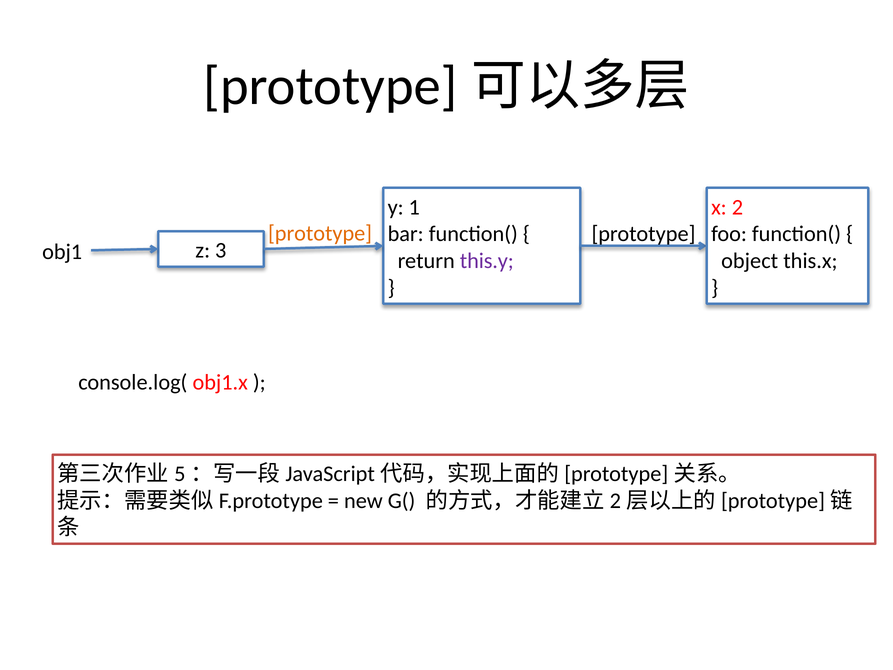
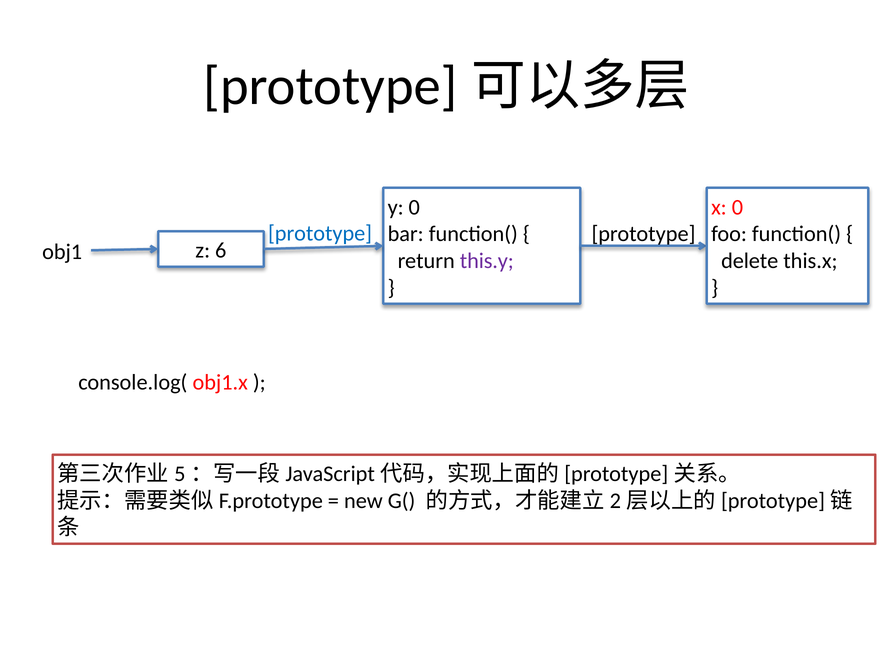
y 1: 1 -> 0 (414, 207)
x 2: 2 -> 0 (737, 207)
prototype colour: orange -> blue (320, 233)
3: 3 -> 6 (221, 250)
object: object -> delete (750, 261)
